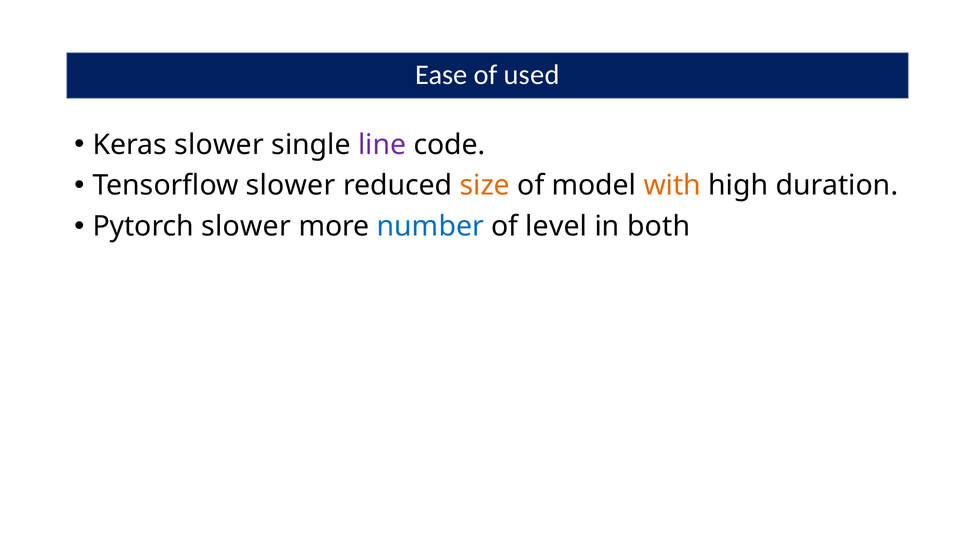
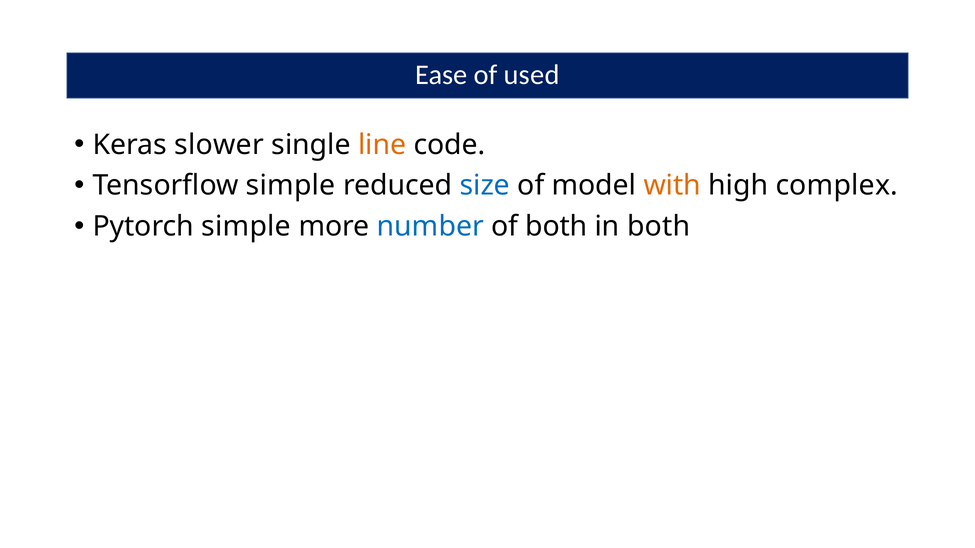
line colour: purple -> orange (382, 145)
Tensorflow slower: slower -> simple (291, 186)
size colour: orange -> blue (485, 186)
duration: duration -> complex (837, 186)
Pytorch slower: slower -> simple (246, 226)
of level: level -> both (556, 226)
